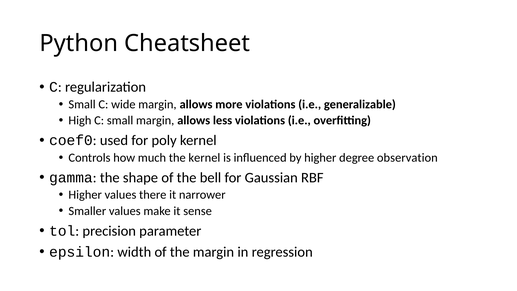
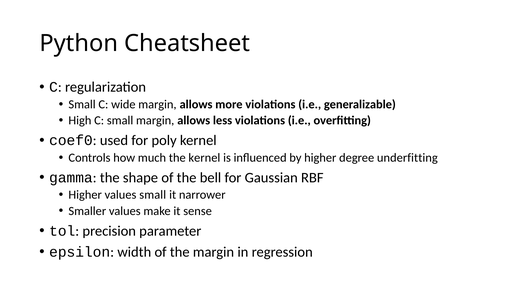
observation: observation -> underfitting (407, 158)
values there: there -> small (153, 195)
